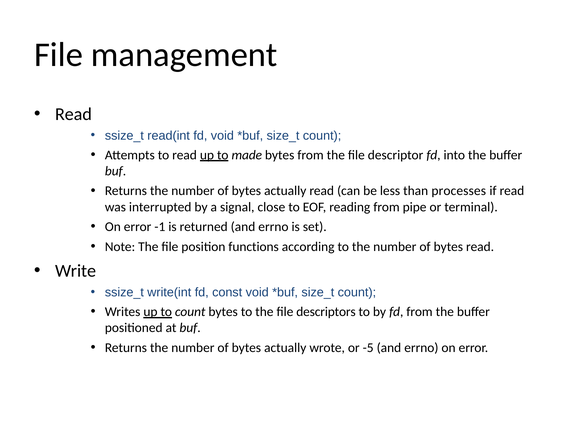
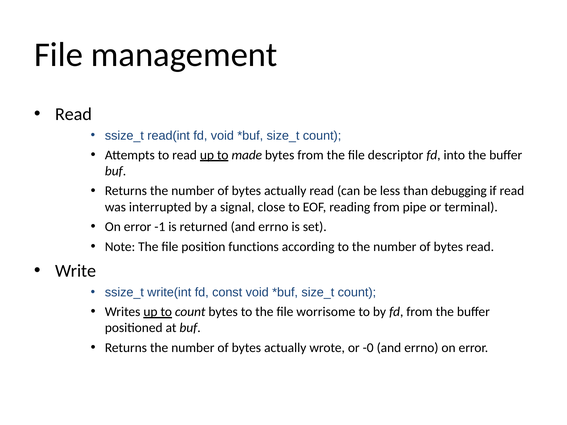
processes: processes -> debugging (459, 191)
descriptors: descriptors -> worrisome (326, 312)
-5: -5 -> -0 (368, 348)
